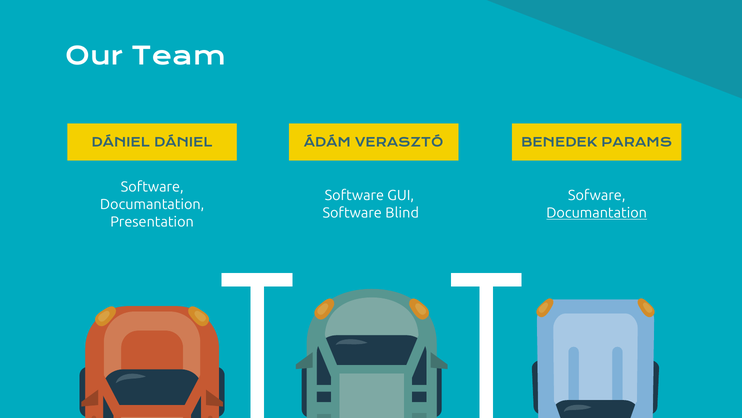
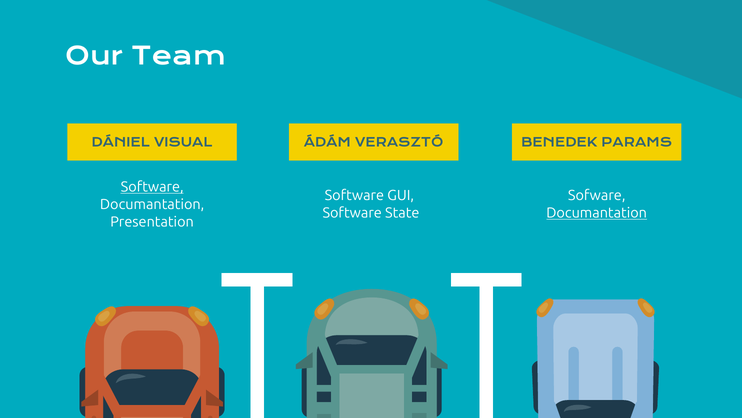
DÁNIEL DÁNIEL: DÁNIEL -> VISUAL (183, 143)
Software underline: none -> present (152, 187)
Blind: Blind -> State (402, 213)
